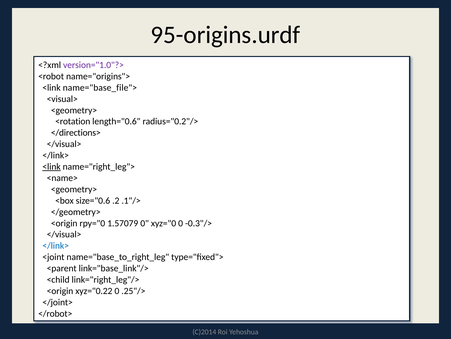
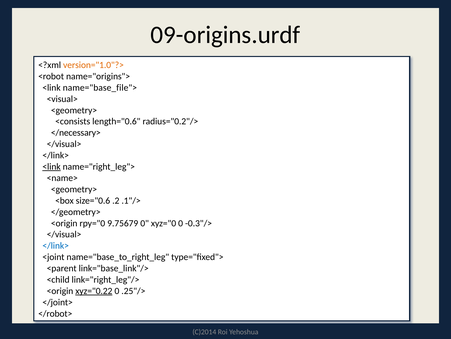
95-origins.urdf: 95-origins.urdf -> 09-origins.urdf (225, 35)
version="1.0"?> colour: purple -> orange (93, 65)
<rotation: <rotation -> <consists (73, 121)
</directions>: </directions> -> </necessary> (76, 133)
1.57079: 1.57079 -> 9.75679 (123, 223)
xyz="0.22 underline: none -> present (94, 290)
